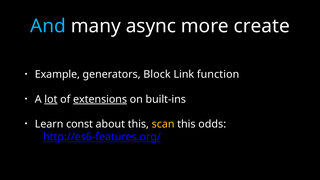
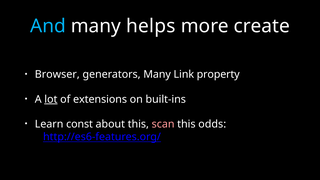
async: async -> helps (151, 26)
Example: Example -> Browser (57, 74)
generators Block: Block -> Many (157, 74)
function: function -> property (218, 74)
extensions underline: present -> none (100, 99)
scan colour: yellow -> pink (163, 124)
